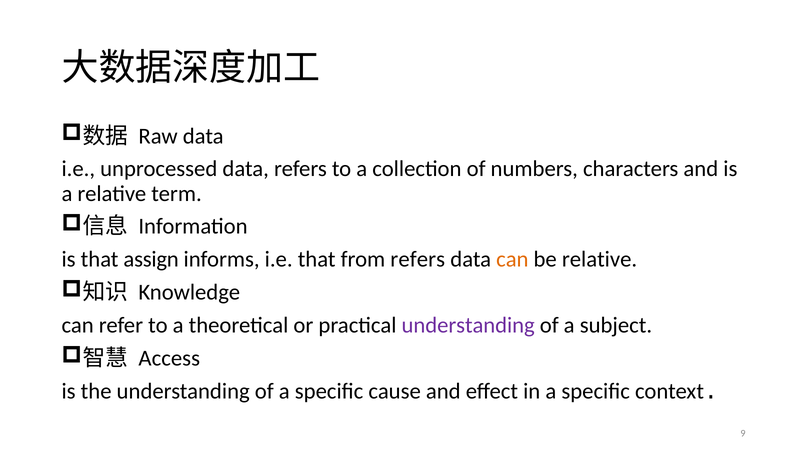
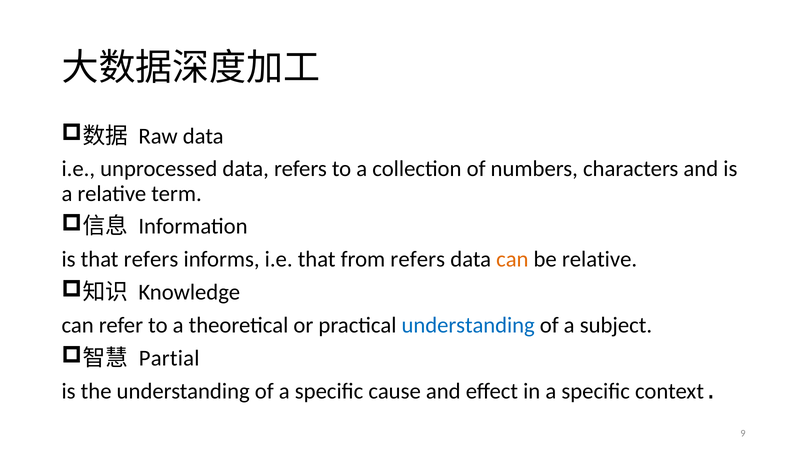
that assign: assign -> refers (151, 259)
understanding colour: purple -> blue (468, 325)
Access: Access -> Partial (169, 358)
